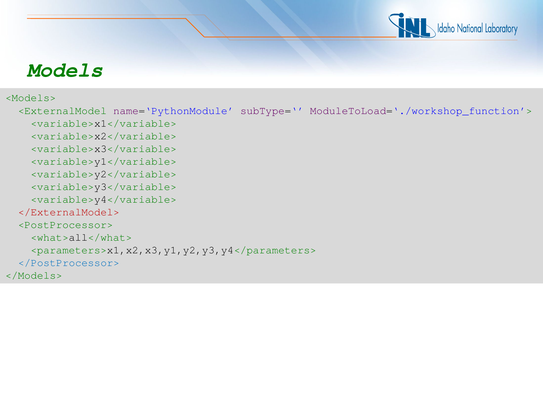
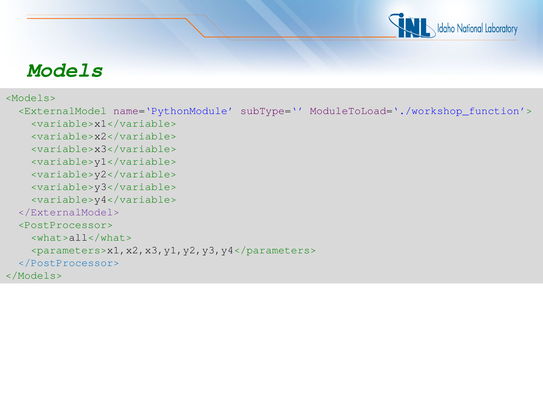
</ExternalModel> colour: red -> purple (69, 212)
